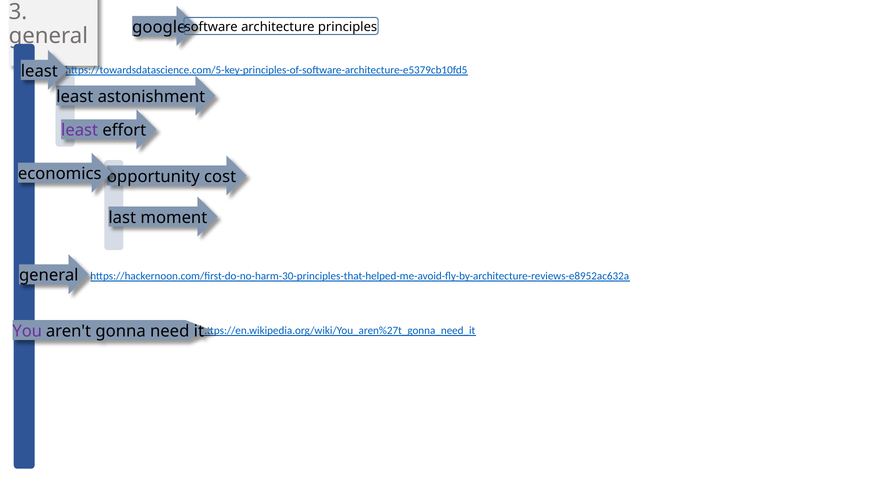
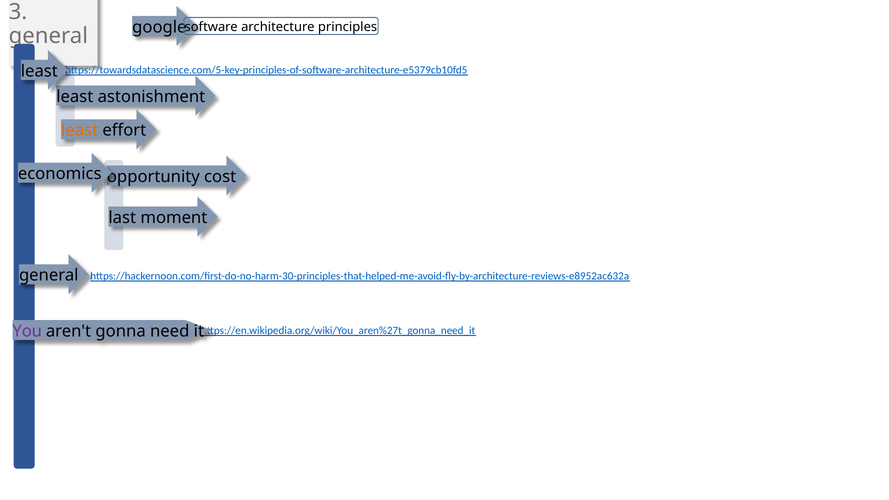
least colour: purple -> orange (80, 130)
